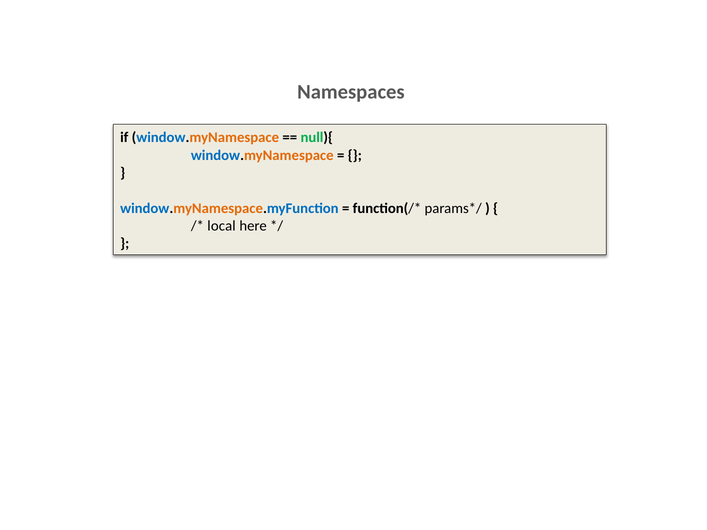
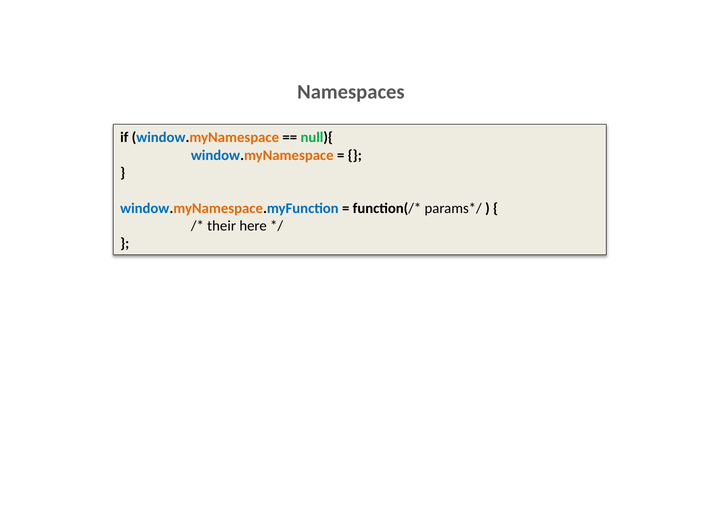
local: local -> their (222, 226)
